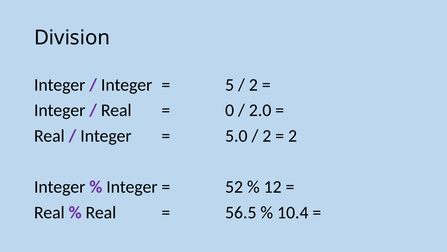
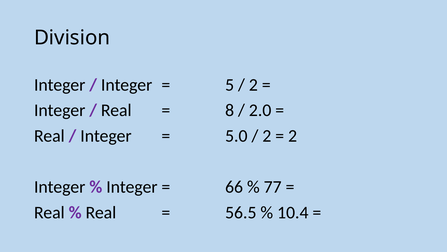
0: 0 -> 8 (230, 110)
52: 52 -> 66 (234, 187)
12: 12 -> 77 (273, 187)
